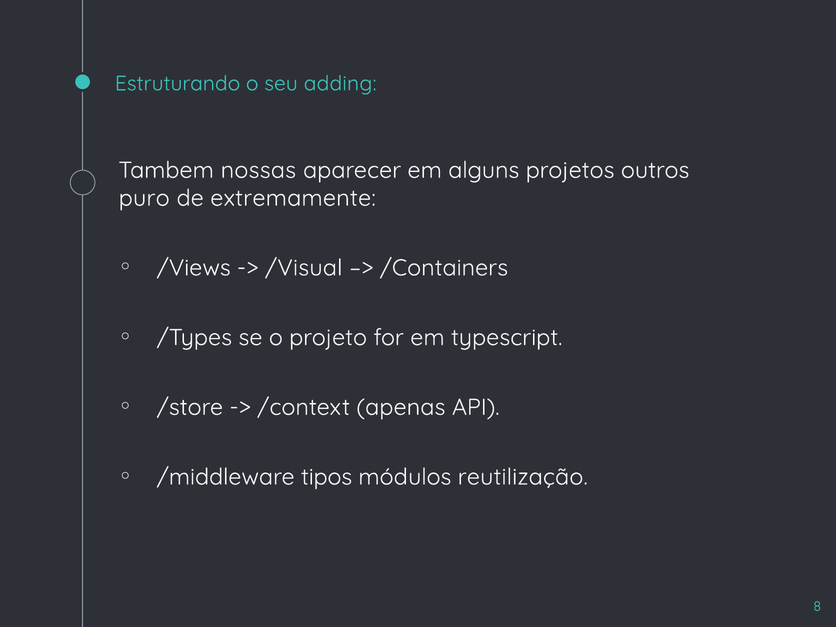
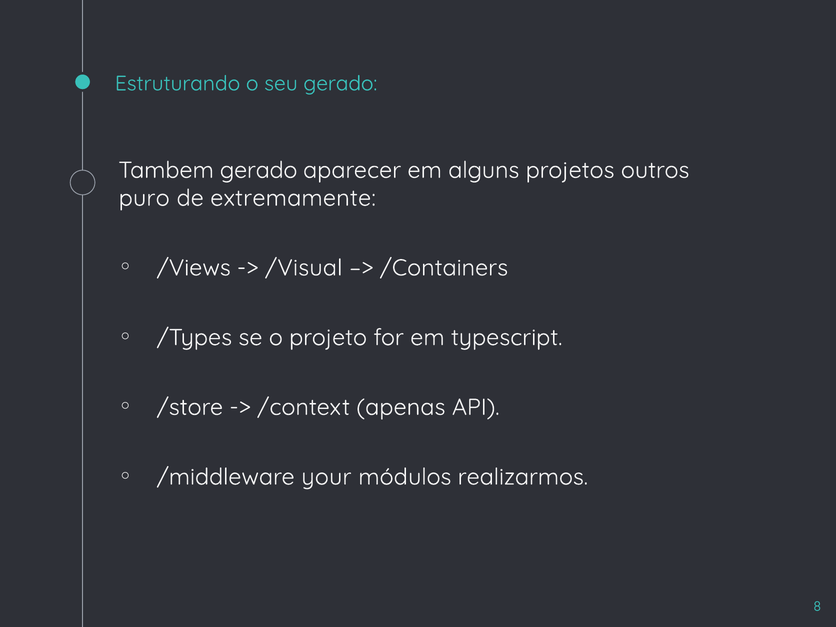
seu adding: adding -> gerado (340, 83)
Tambem nossas: nossas -> gerado (259, 170)
tipos: tipos -> your (326, 477)
reutilização: reutilização -> realizarmos (523, 477)
